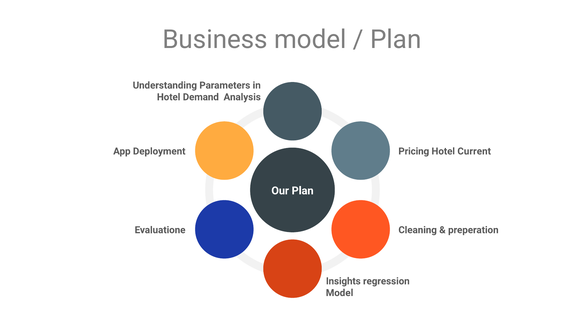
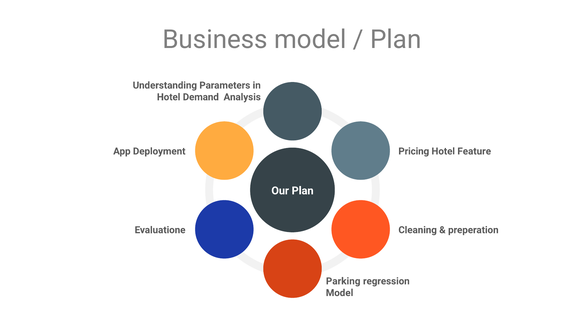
Current: Current -> Feature (474, 151)
Insights: Insights -> Parking (343, 281)
